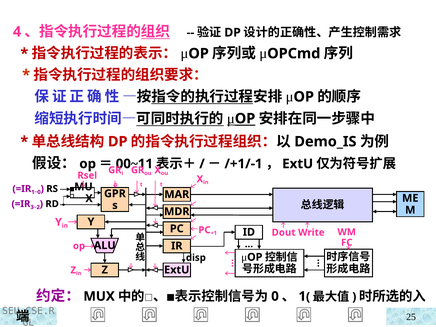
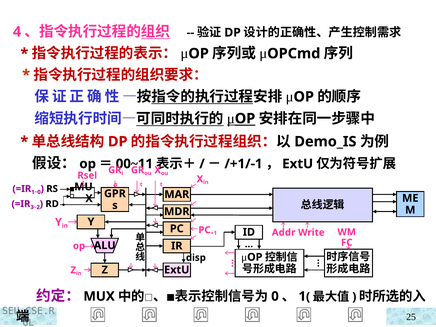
Dout: Dout -> Addr (284, 232)
